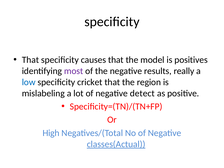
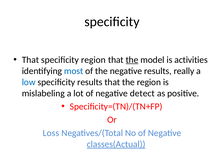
specificity causes: causes -> region (93, 60)
the underline: none -> present (132, 60)
positives: positives -> activities (191, 60)
most colour: purple -> blue (74, 71)
specificity cricket: cricket -> results (90, 82)
High: High -> Loss (51, 133)
